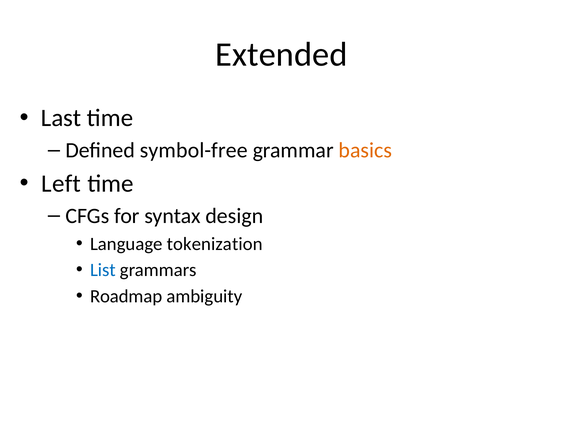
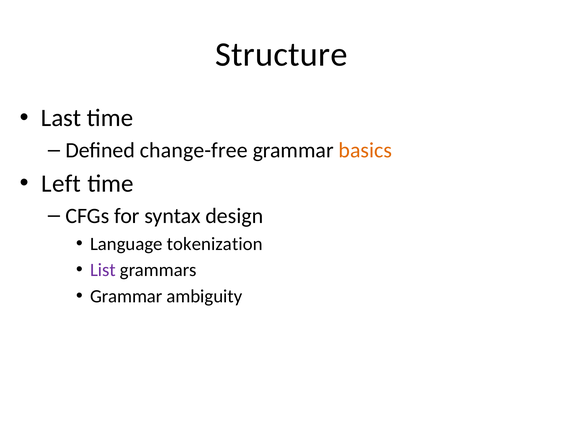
Extended: Extended -> Structure (281, 55)
symbol-free: symbol-free -> change-free (194, 150)
List colour: blue -> purple (103, 270)
Roadmap: Roadmap -> Grammar (126, 297)
